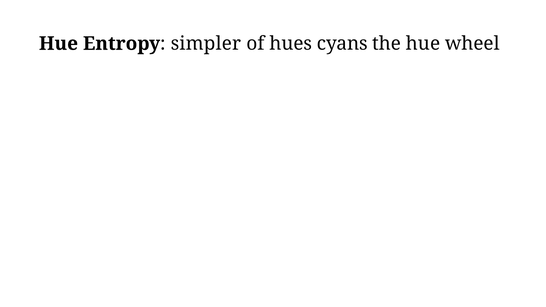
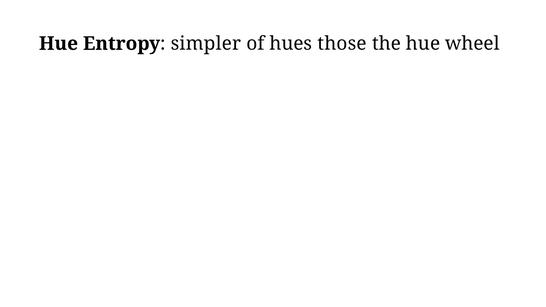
cyans: cyans -> those (342, 44)
